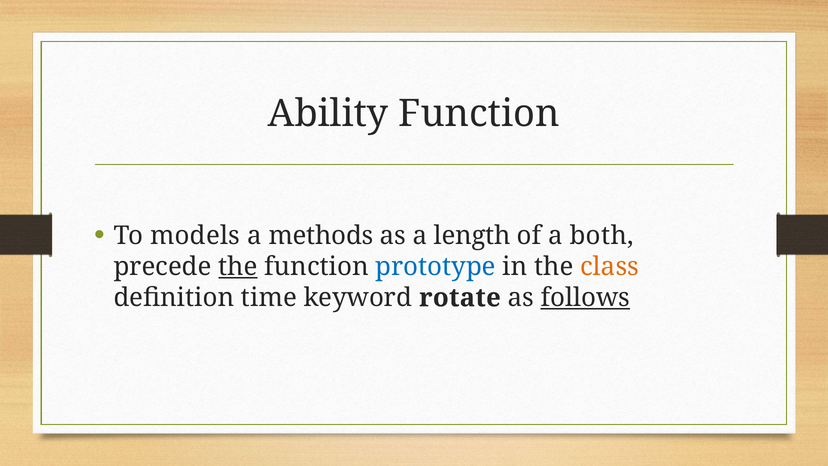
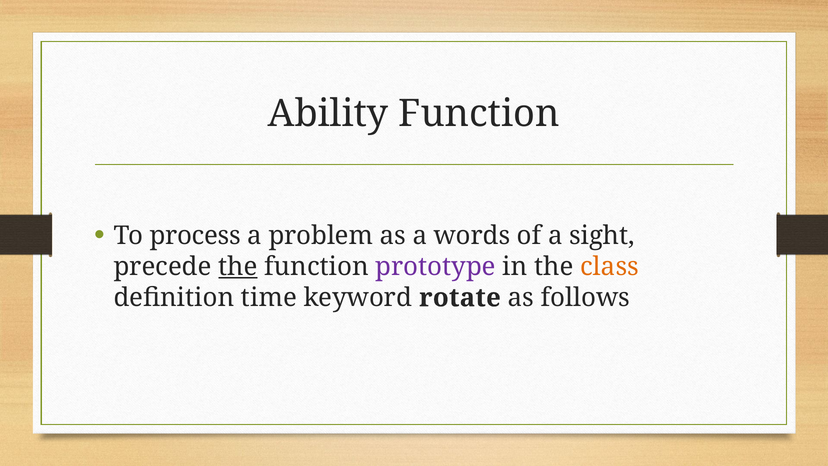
models: models -> process (195, 236)
methods: methods -> problem (321, 236)
length: length -> words (472, 236)
both: both -> sight (602, 236)
prototype colour: blue -> purple (436, 267)
follows underline: present -> none (585, 298)
